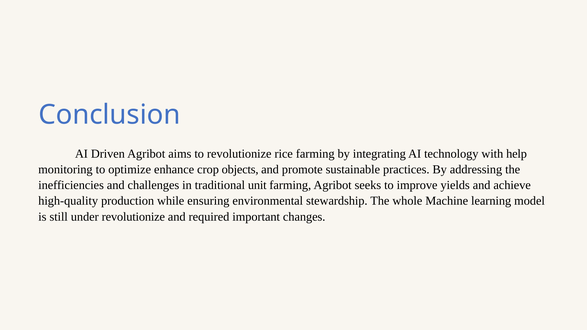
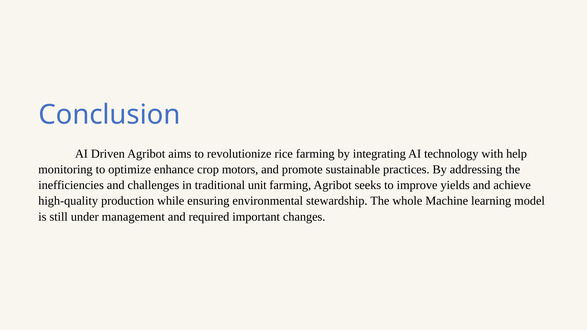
objects: objects -> motors (240, 170)
under revolutionize: revolutionize -> management (133, 217)
